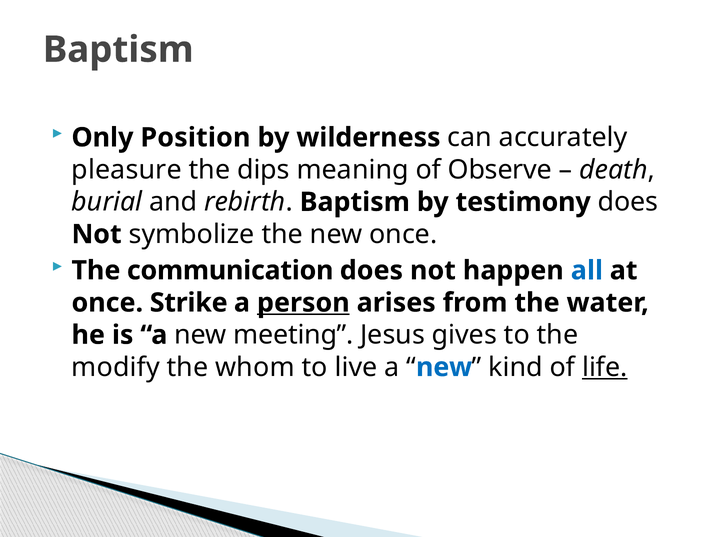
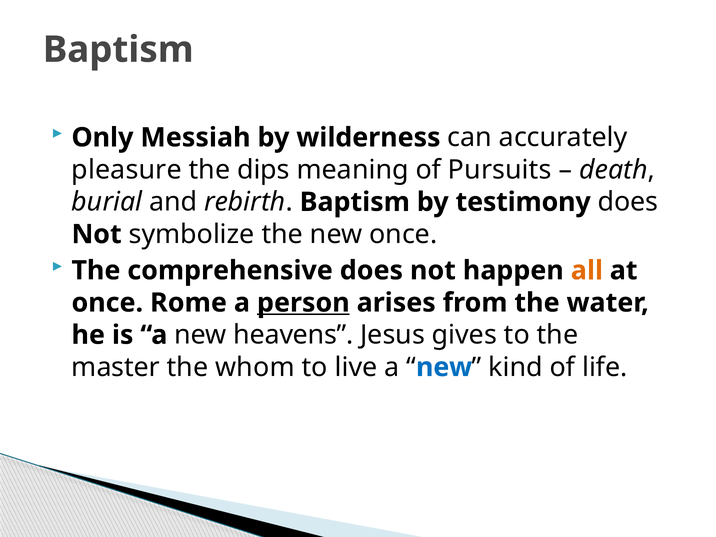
Position: Position -> Messiah (195, 138)
Observe: Observe -> Pursuits (500, 170)
communication: communication -> comprehensive (230, 270)
all colour: blue -> orange (587, 270)
Strike: Strike -> Rome (189, 303)
meeting: meeting -> heavens (293, 335)
modify: modify -> master (116, 367)
life underline: present -> none (605, 367)
